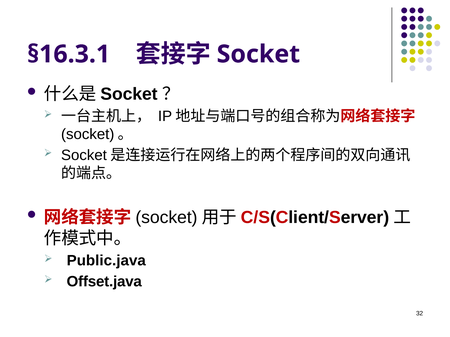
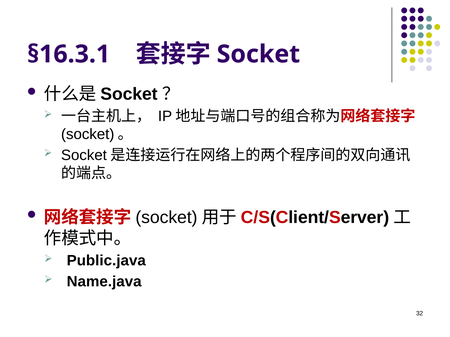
Offset.java: Offset.java -> Name.java (104, 282)
